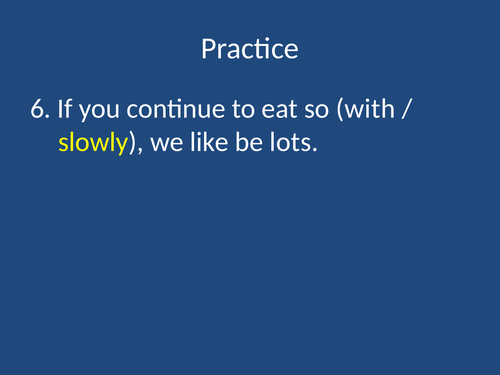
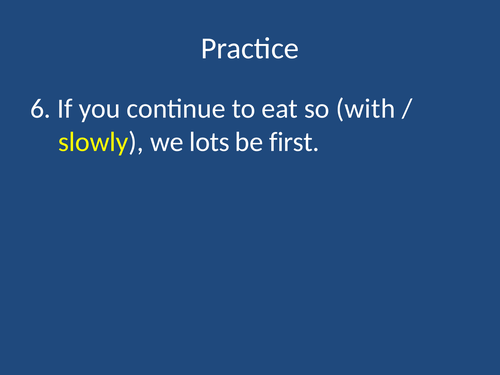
like: like -> lots (209, 142)
lots: lots -> first (294, 142)
